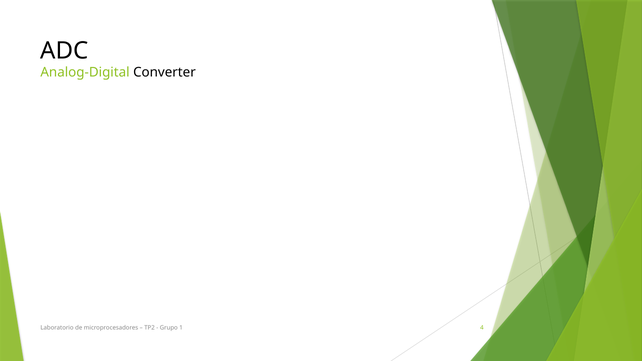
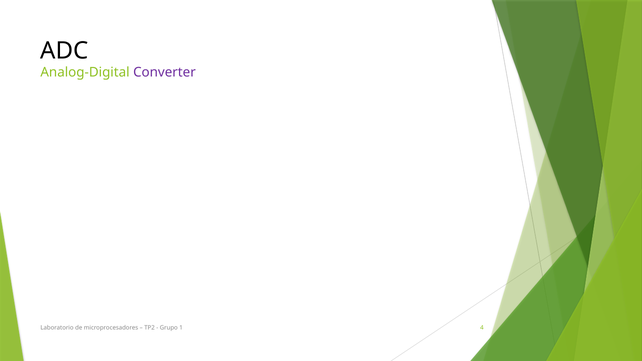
Converter colour: black -> purple (164, 72)
